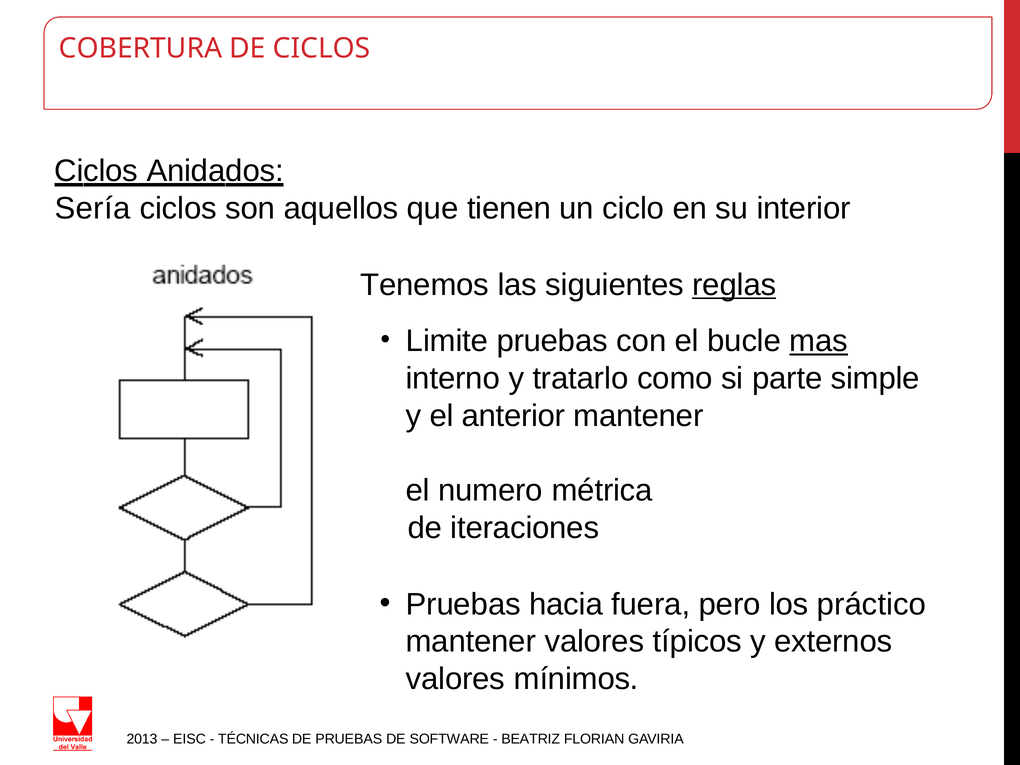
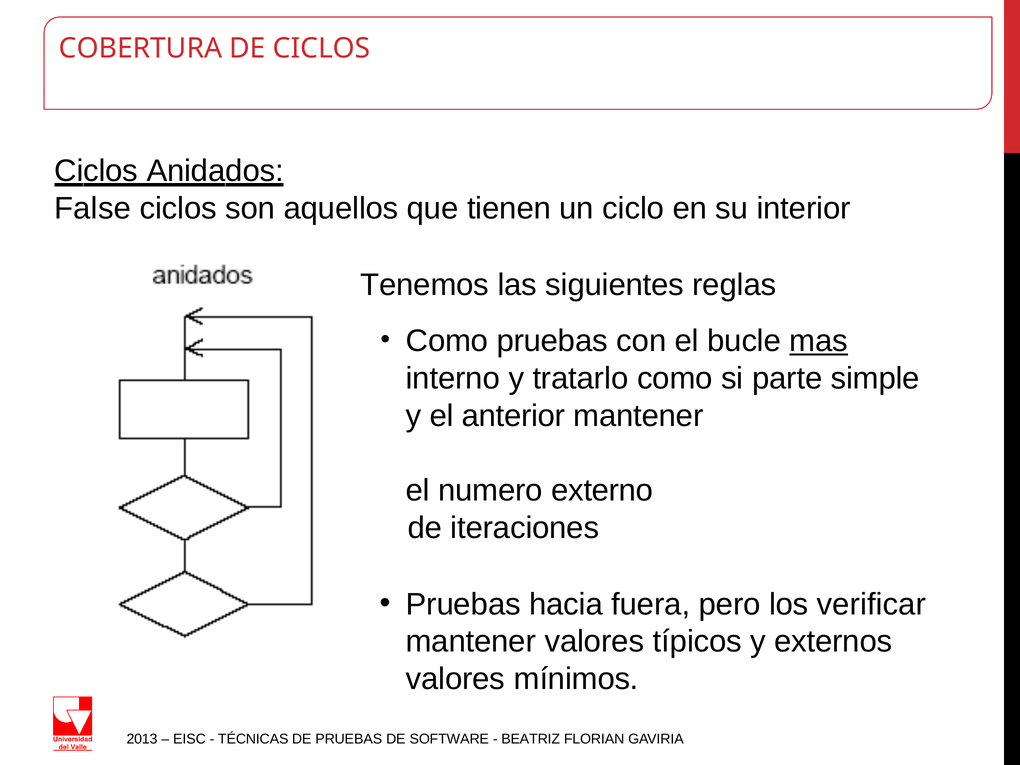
Sería: Sería -> False (93, 208)
reglas underline: present -> none (734, 285)
Limite: Limite -> Como (447, 341)
métrica: métrica -> externo (602, 491)
práctico: práctico -> verificar (871, 604)
